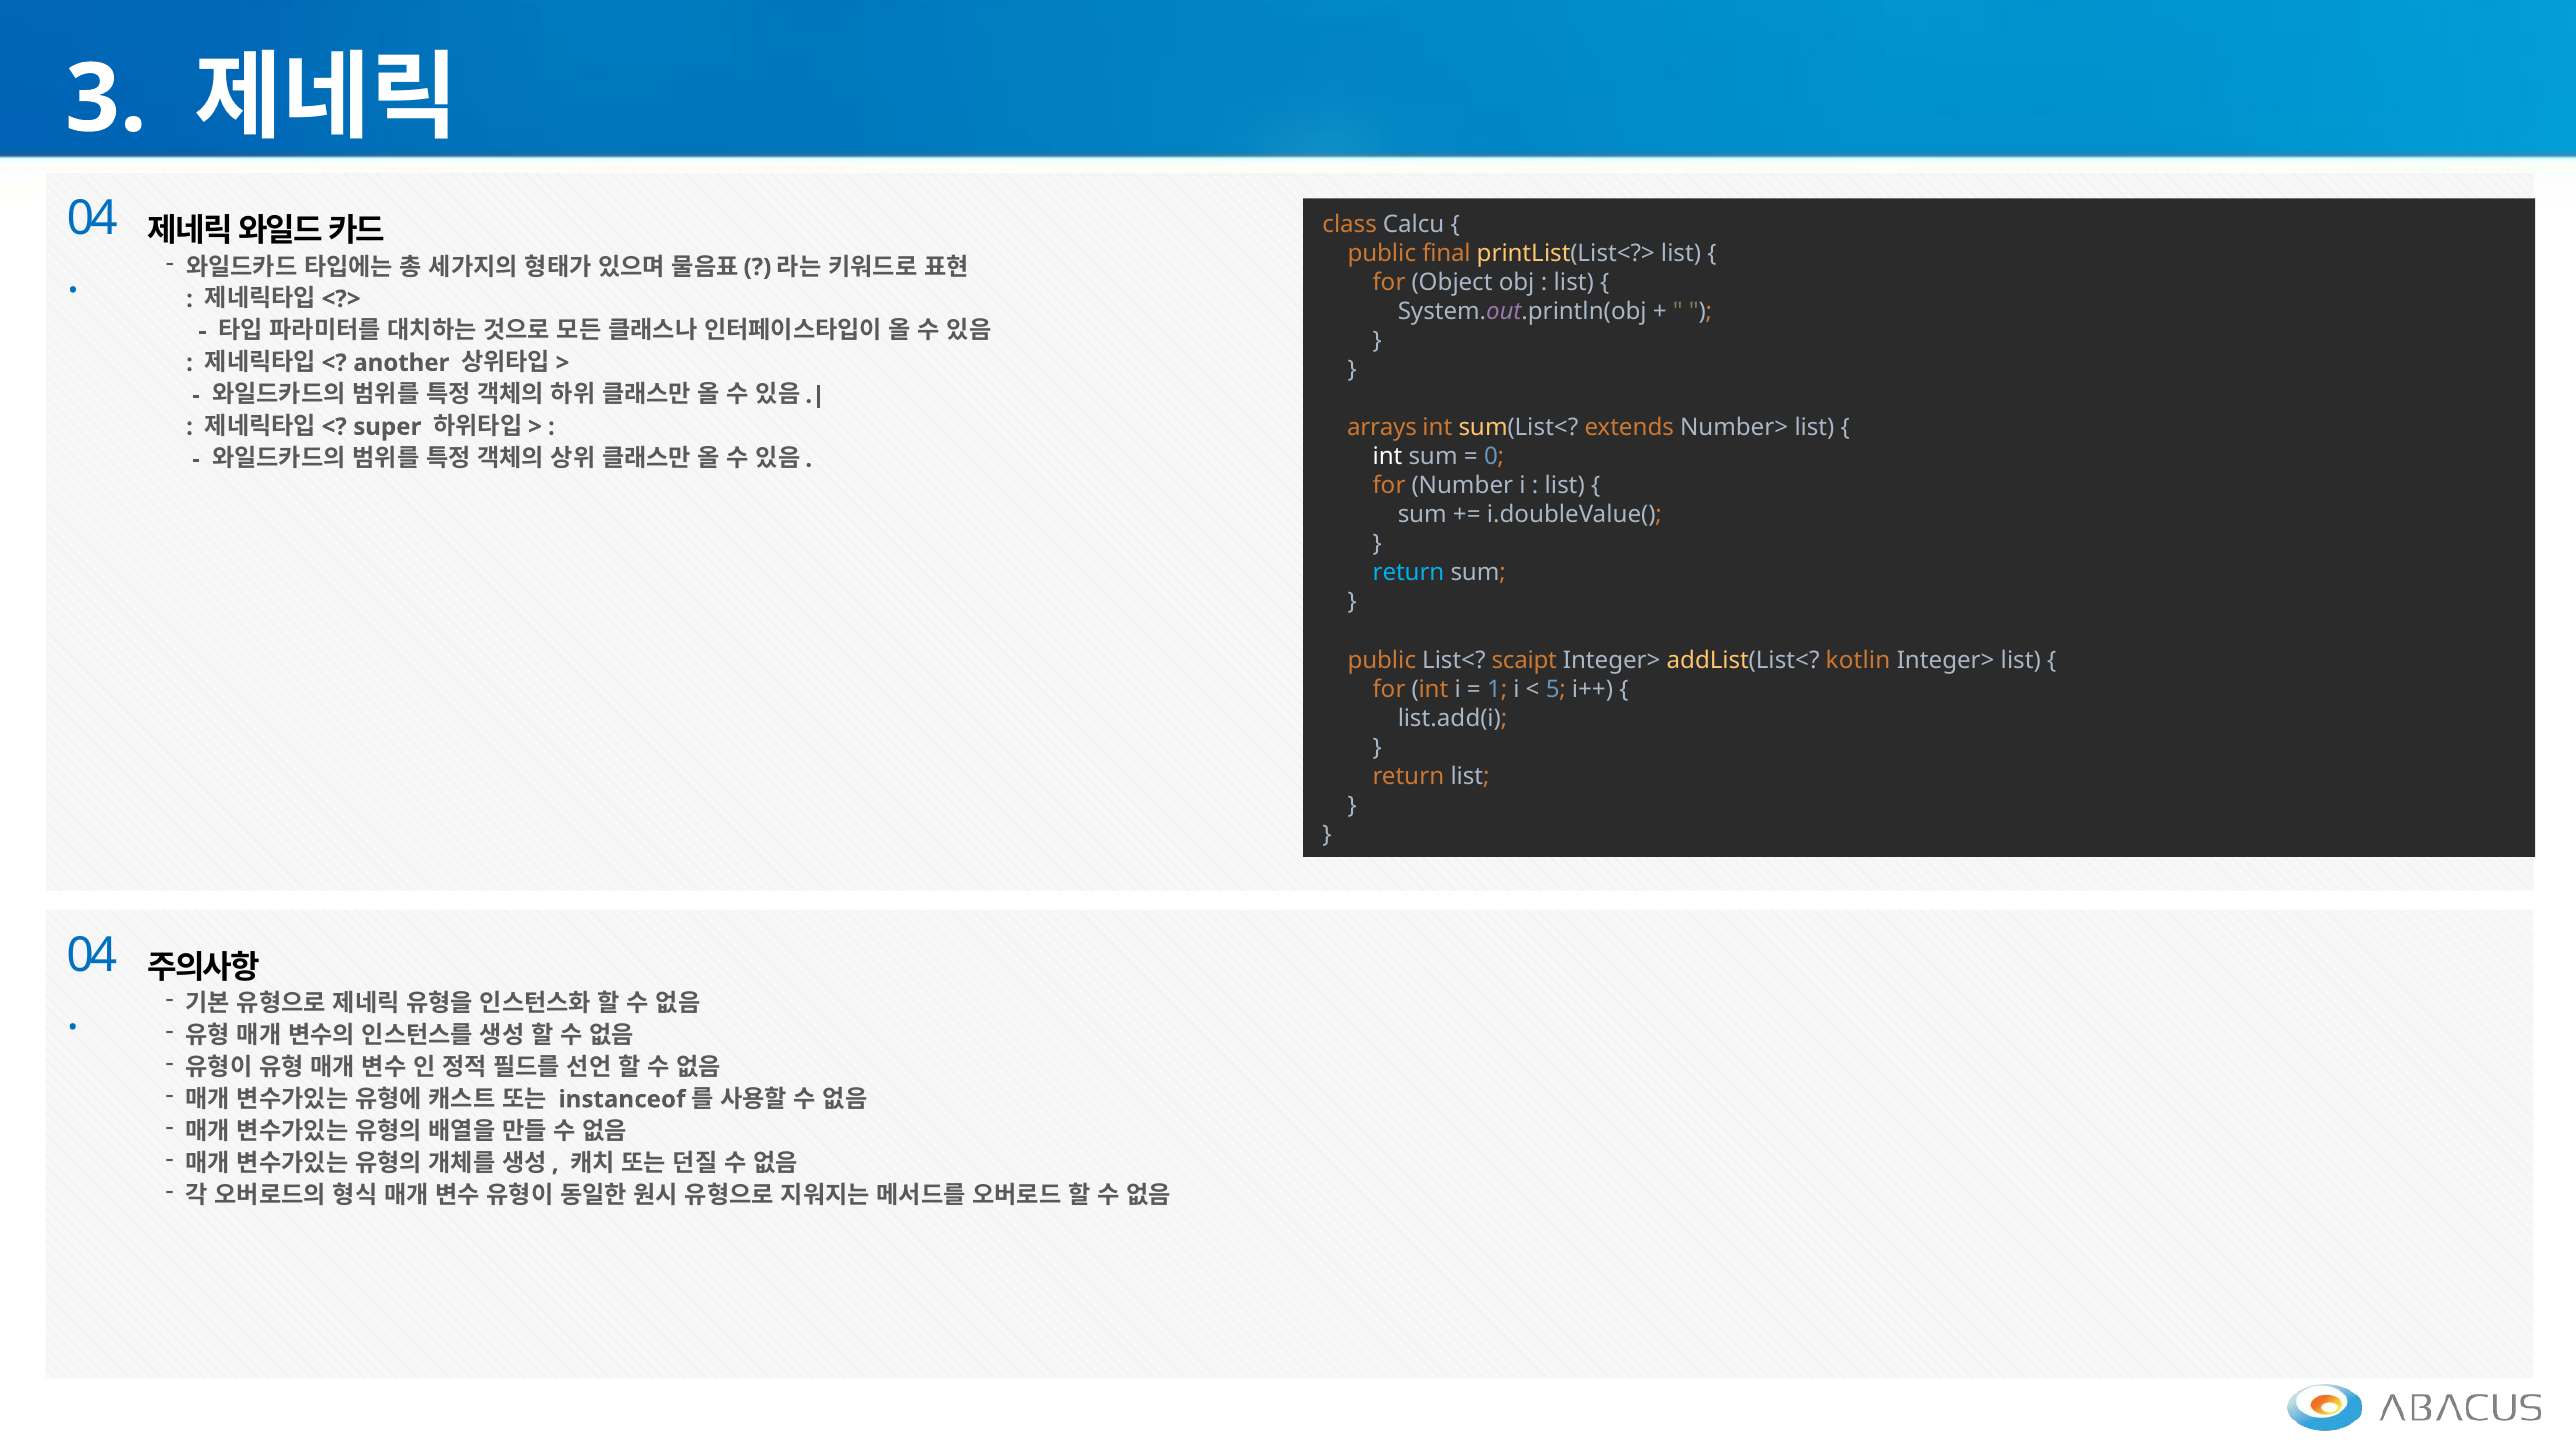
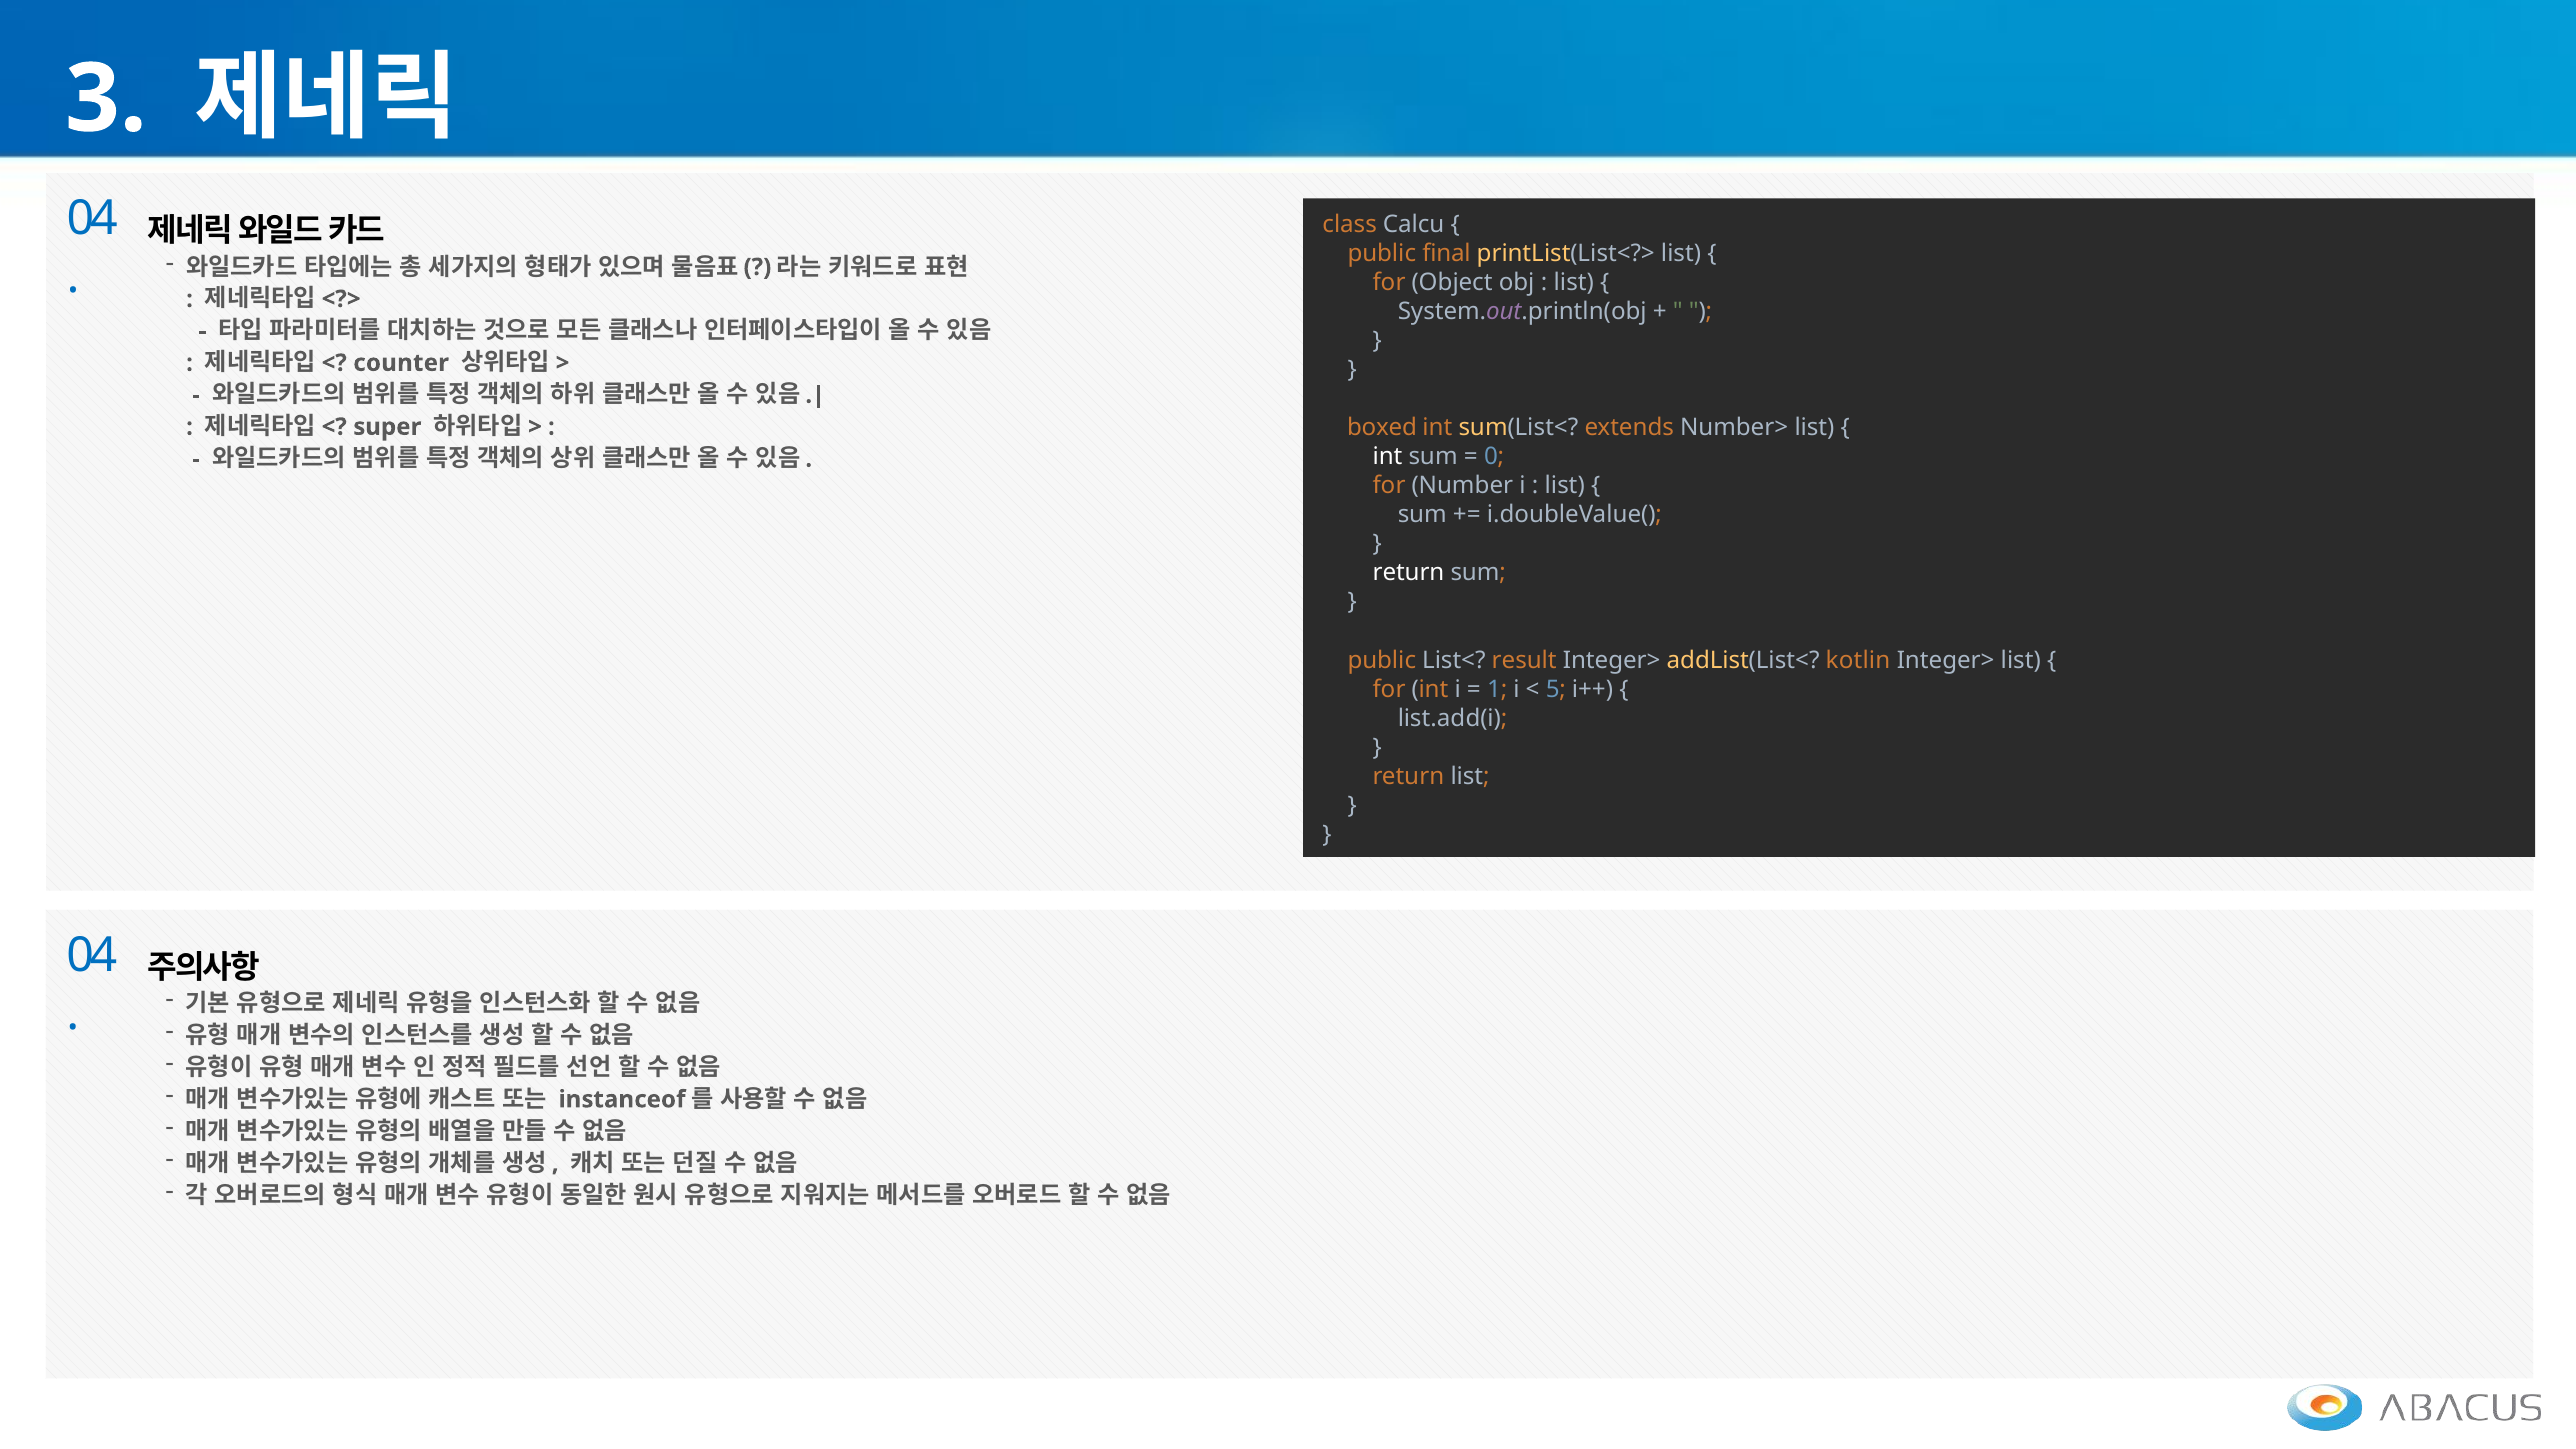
another: another -> counter (401, 363)
arrays: arrays -> boxed (1382, 428)
return colour: light blue -> white (1409, 573)
scaipt: scaipt -> result (1524, 660)
